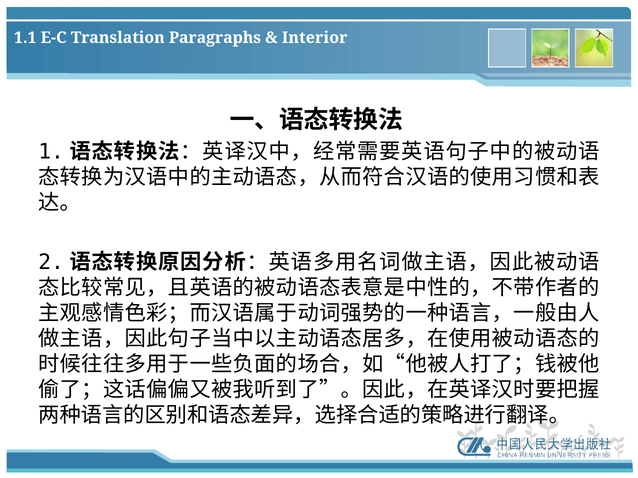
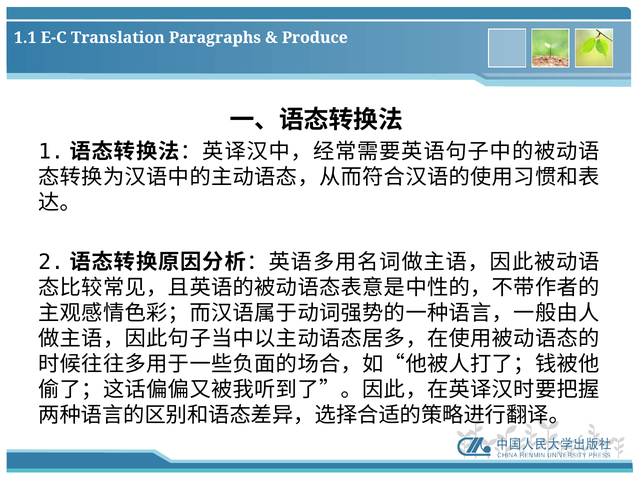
Interior: Interior -> Produce (315, 38)
